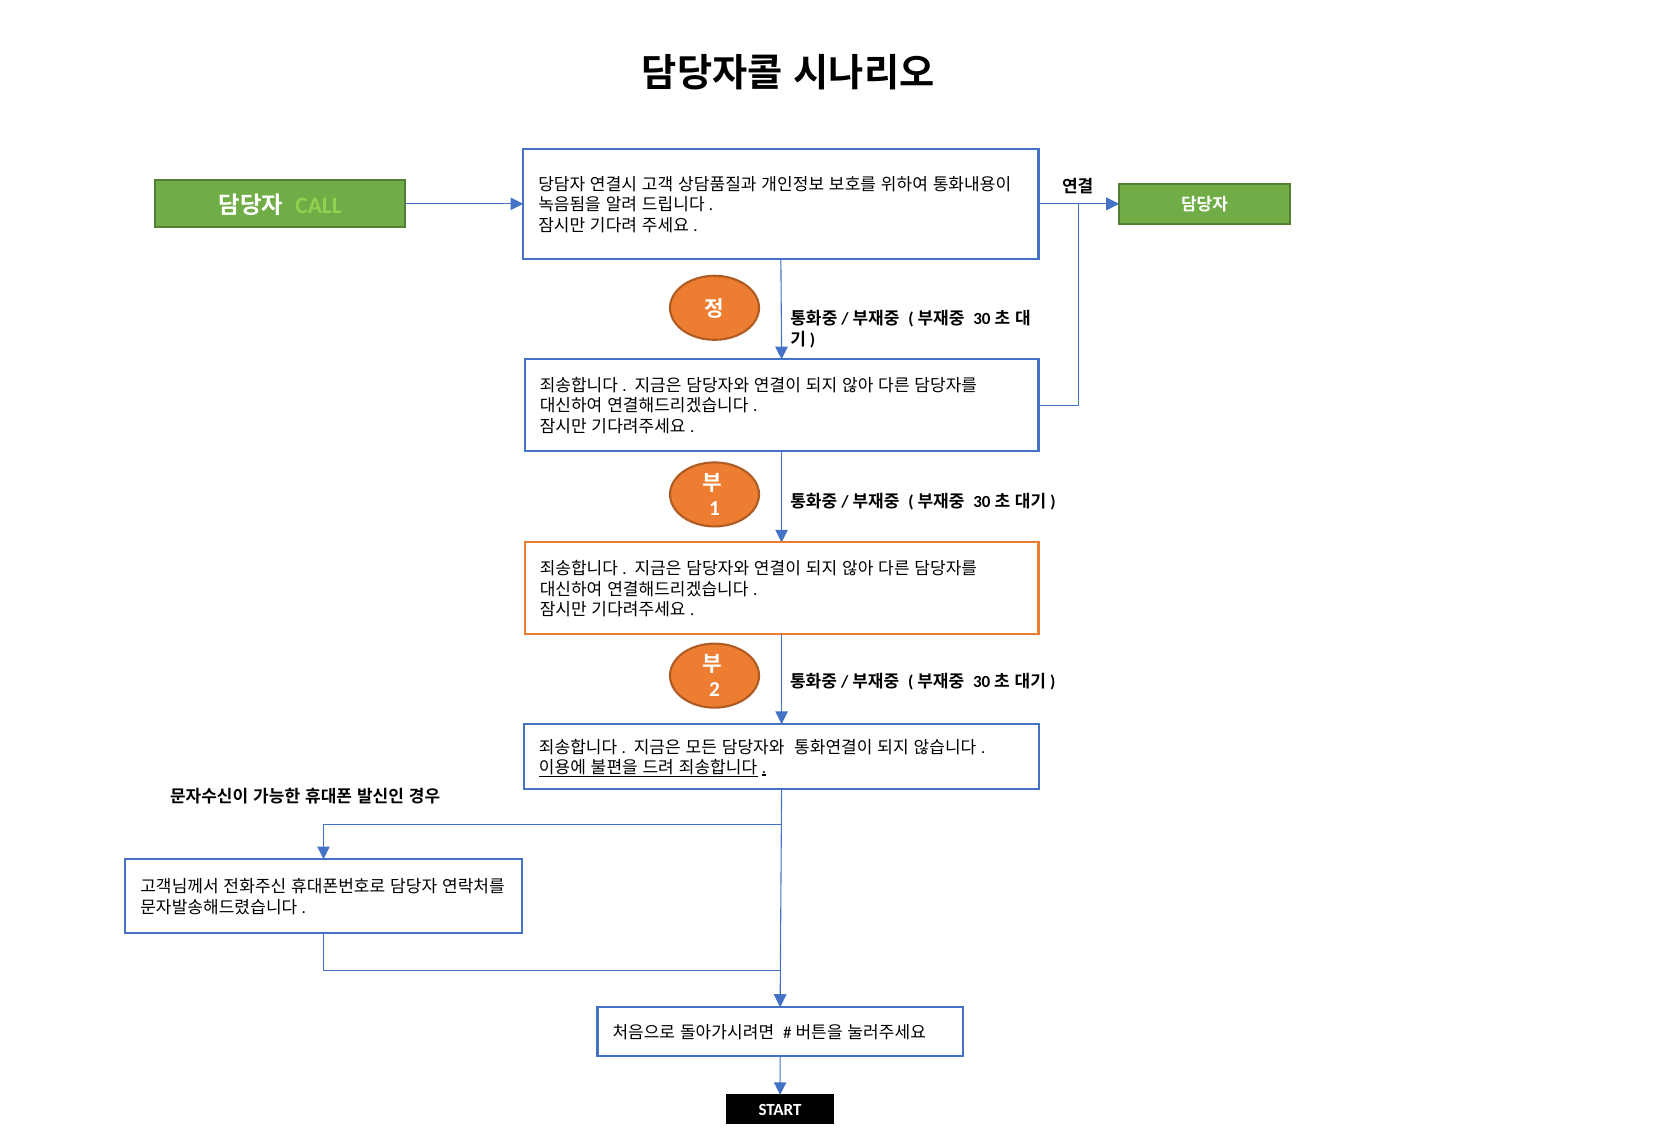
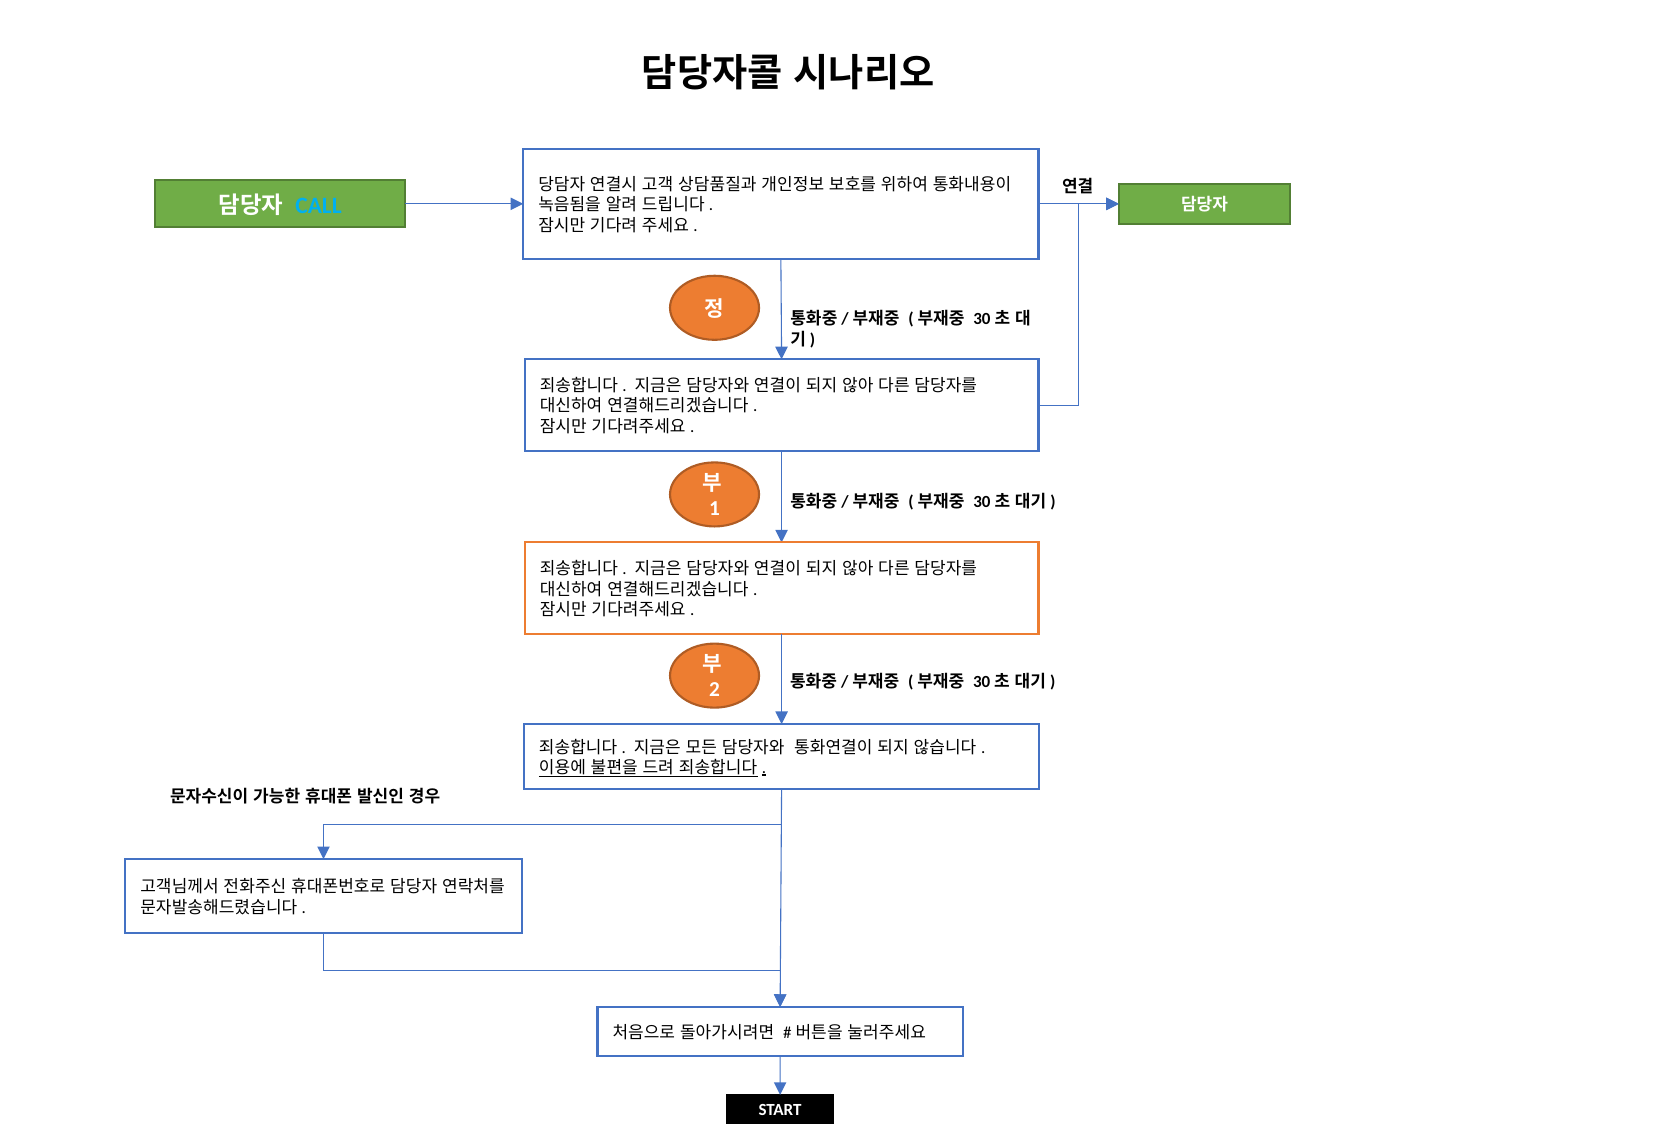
CALL colour: light green -> light blue (319, 206)
